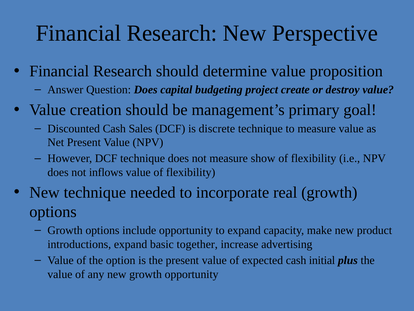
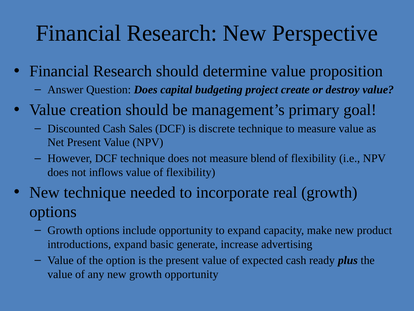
show: show -> blend (263, 158)
together: together -> generate (197, 244)
initial: initial -> ready (322, 260)
